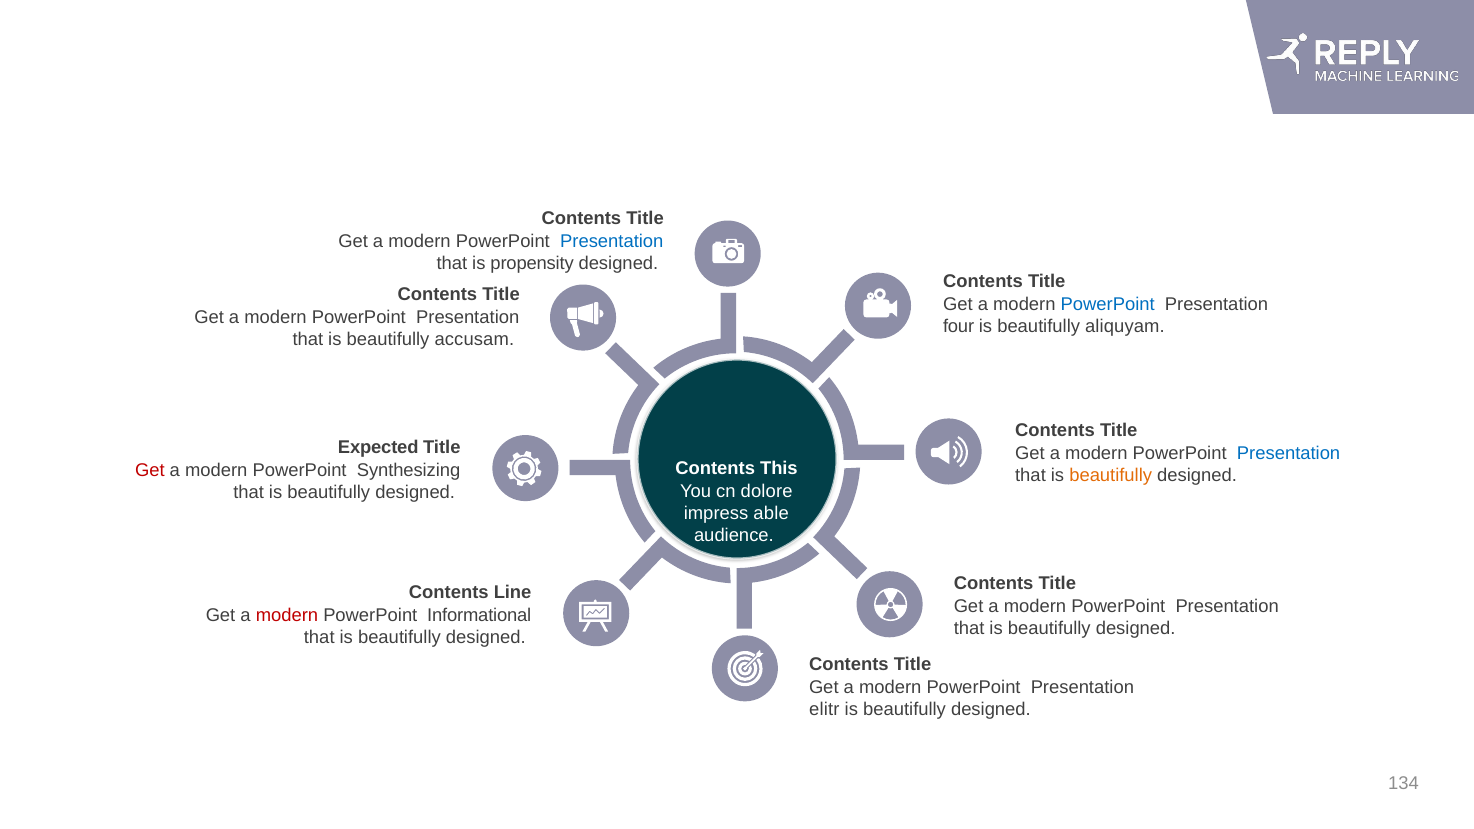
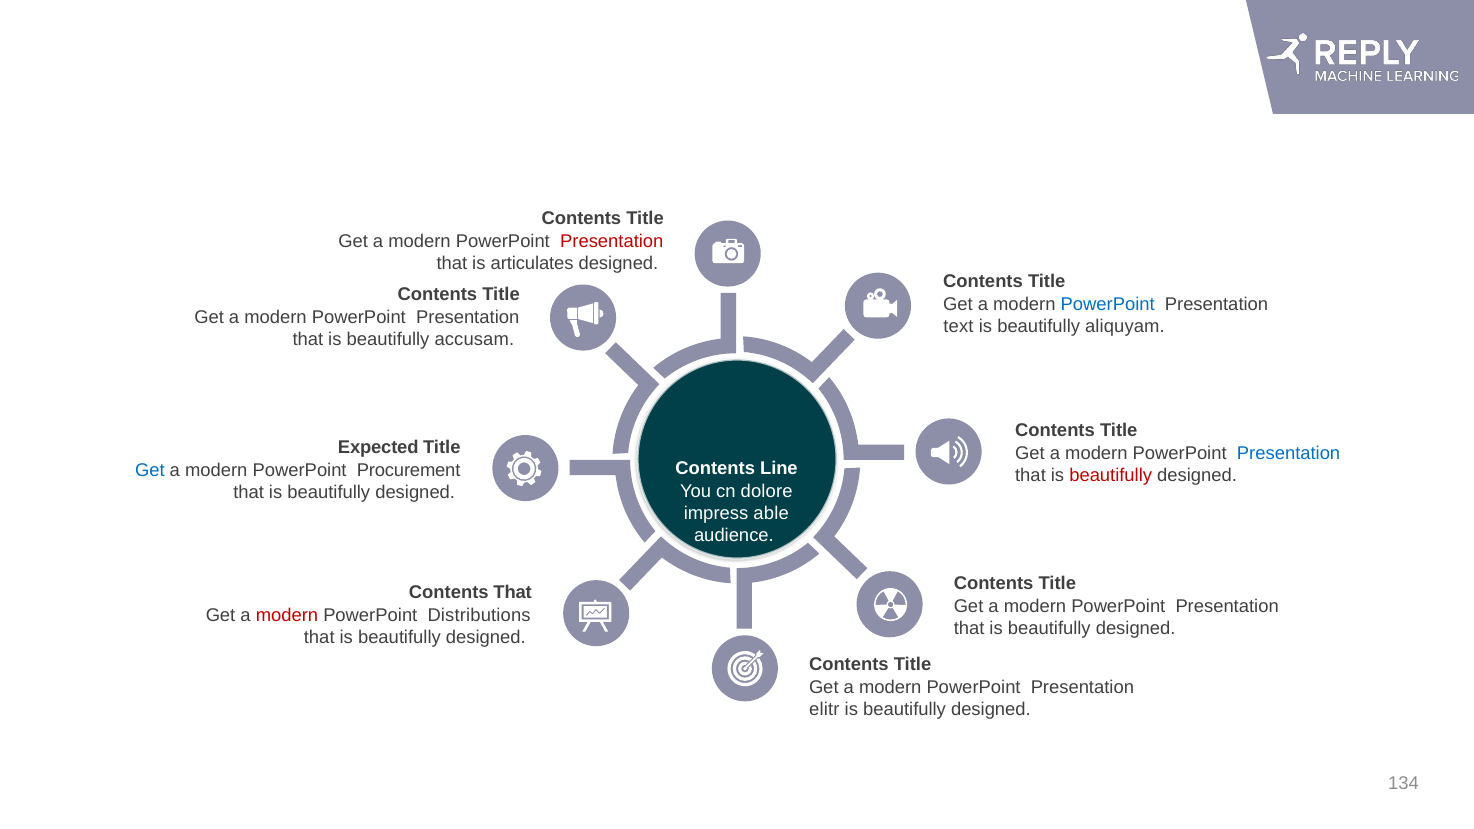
Presentation colour: blue -> red (612, 241)
propensity: propensity -> articulates (532, 263)
four: four -> text (958, 326)
This: This -> Line (779, 469)
Get colour: red -> blue (150, 470)
Synthesizing: Synthesizing -> Procurement (409, 470)
beautifully colour: orange -> red (1111, 475)
Contents Line: Line -> That (513, 592)
Informational: Informational -> Distributions (479, 615)
